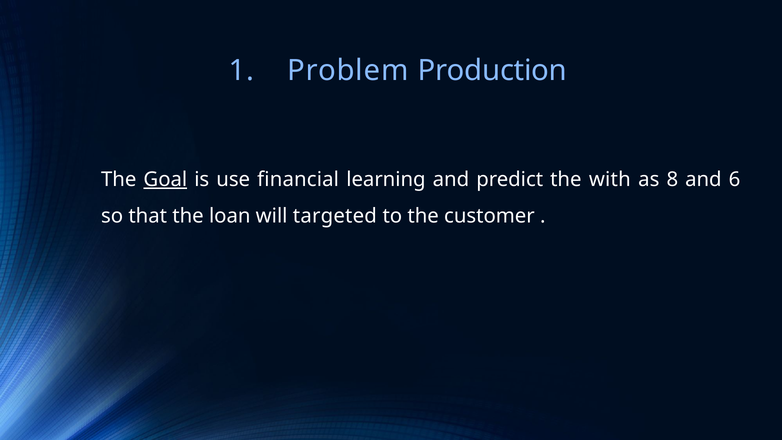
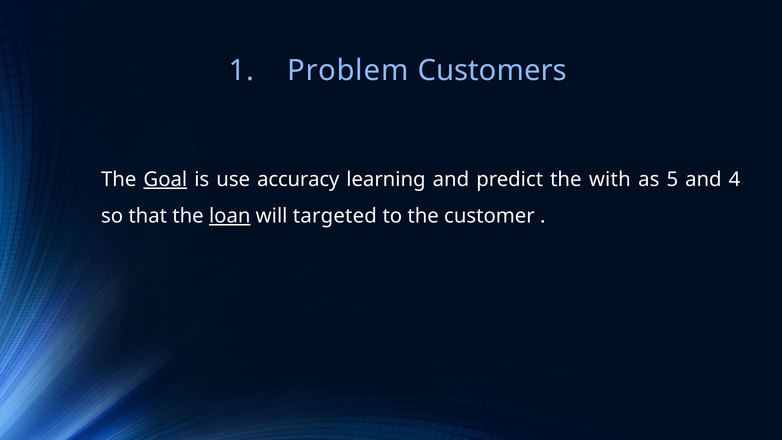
Production: Production -> Customers (492, 70)
financial: financial -> accuracy (298, 179)
8: 8 -> 5 (672, 179)
6: 6 -> 4 (735, 179)
loan underline: none -> present (230, 216)
